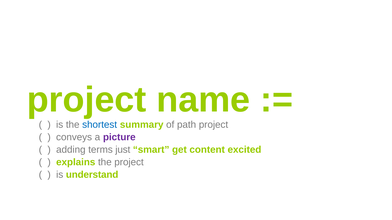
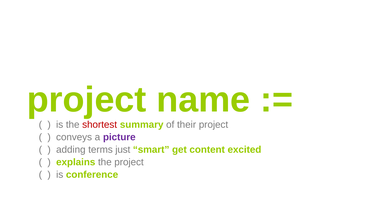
shortest colour: blue -> red (100, 125)
path: path -> their (187, 125)
understand: understand -> conference (92, 175)
